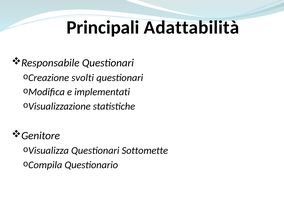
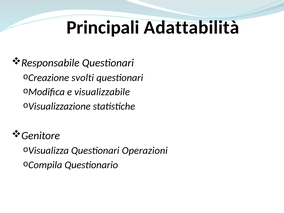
implementati: implementati -> visualizzabile (102, 92)
Sottomette: Sottomette -> Operazioni (145, 151)
